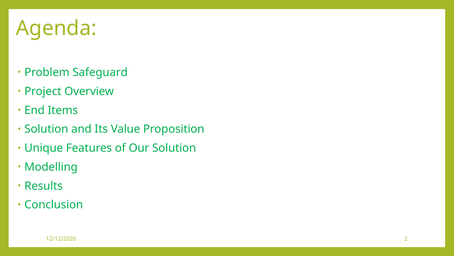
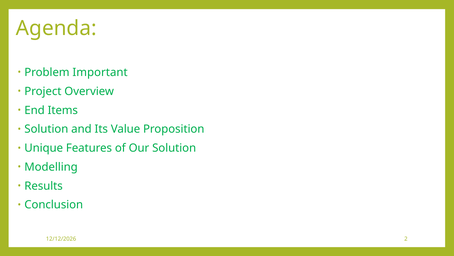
Safeguard: Safeguard -> Important (100, 72)
